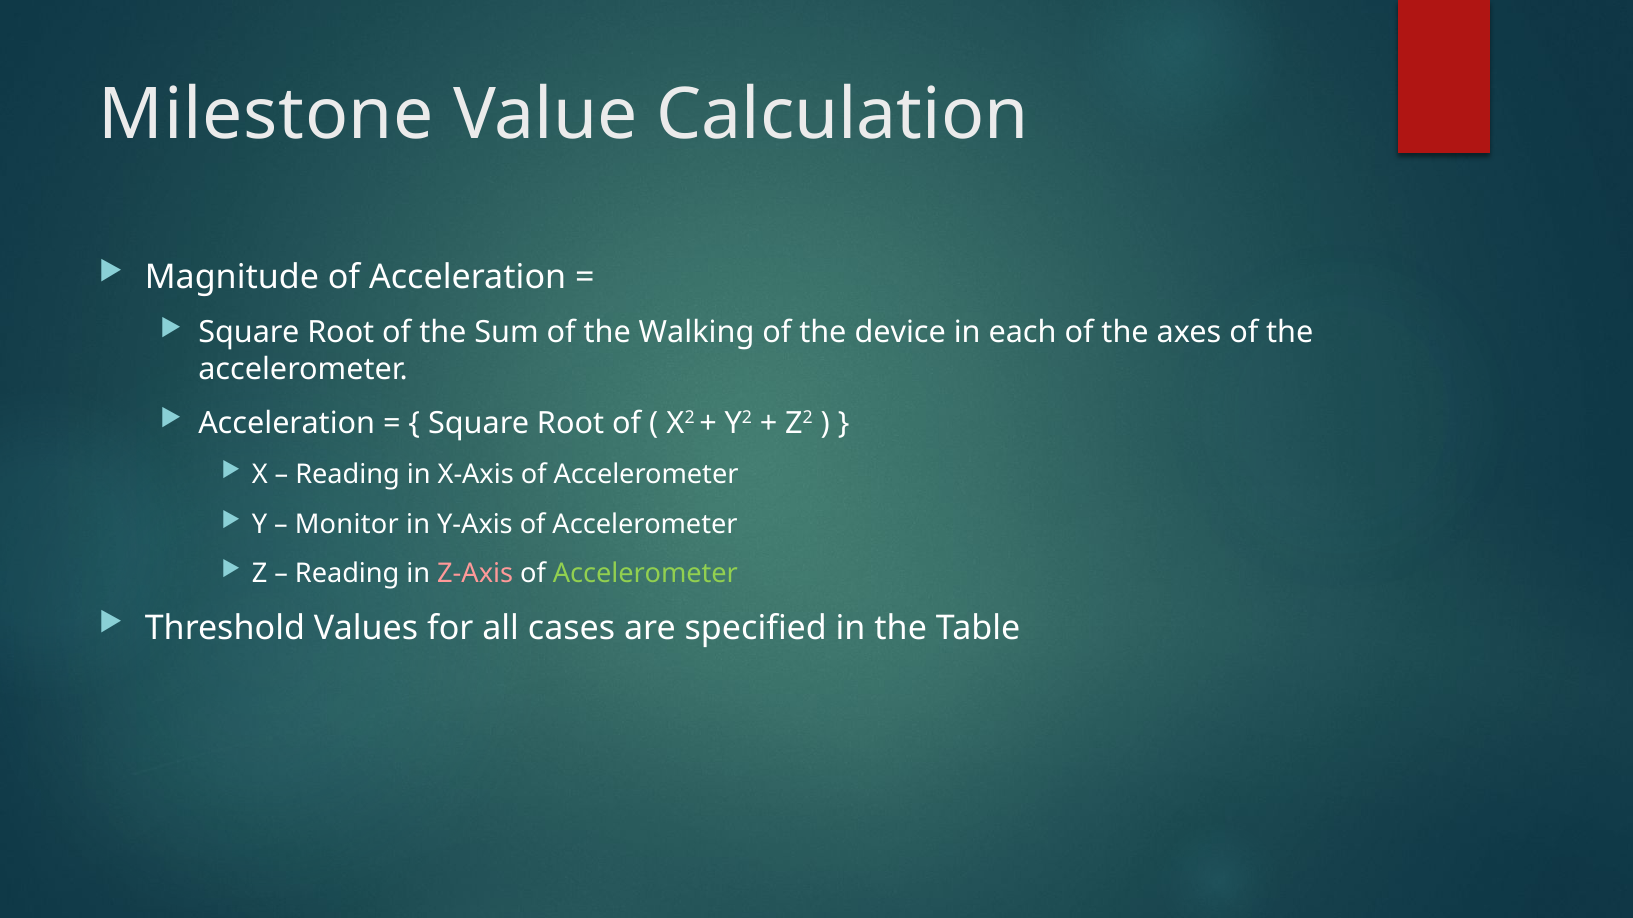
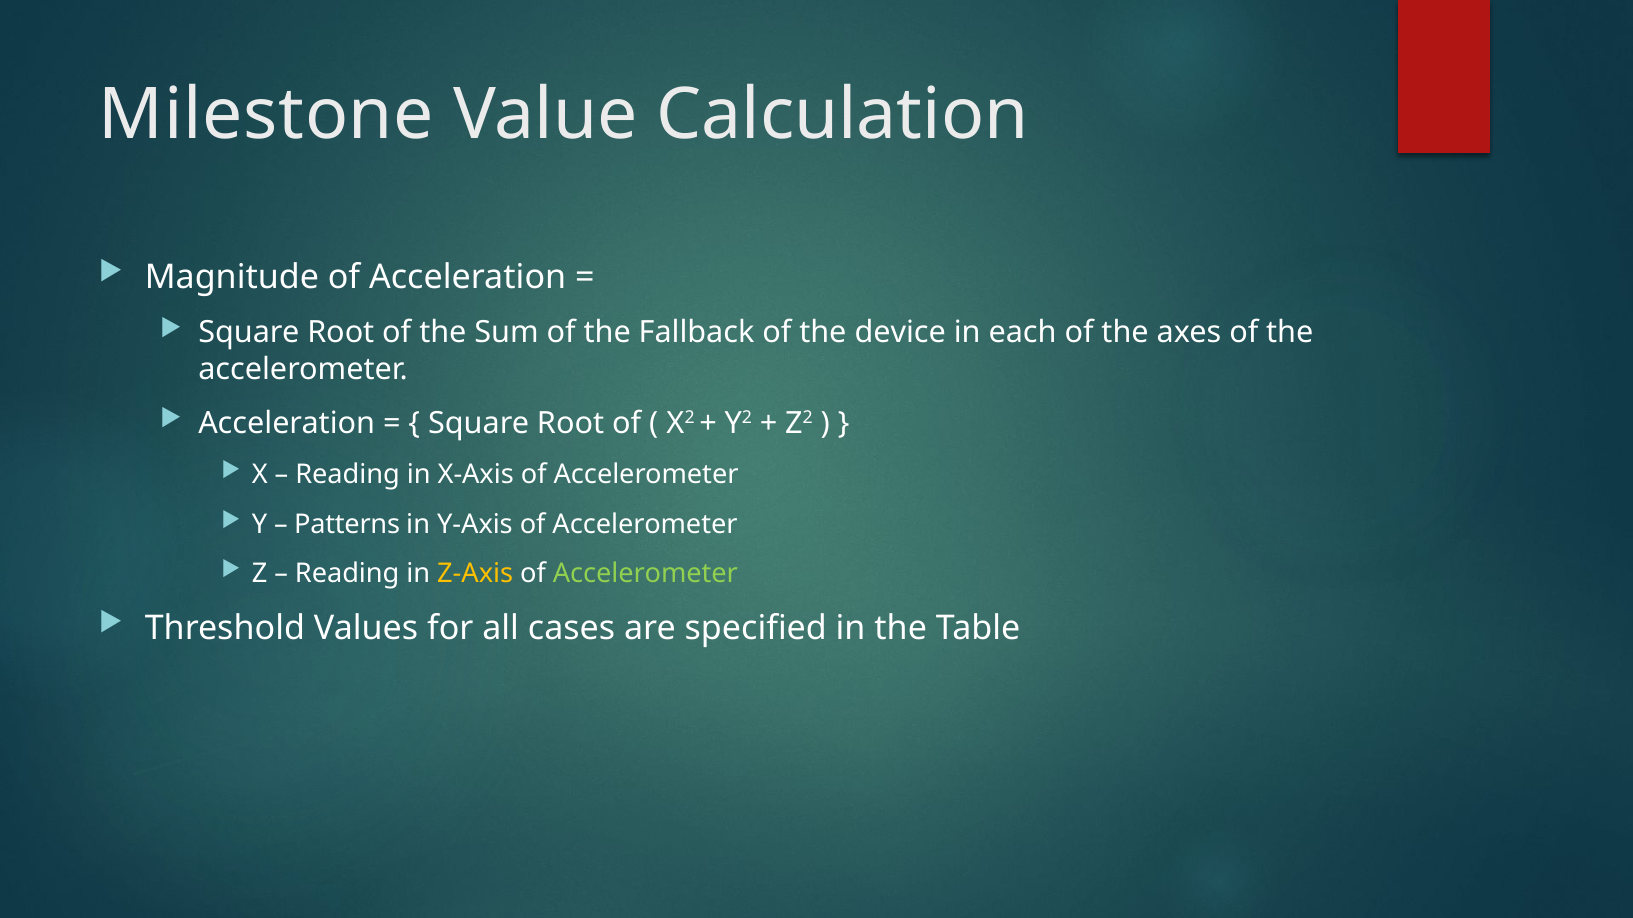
Walking: Walking -> Fallback (697, 333)
Monitor: Monitor -> Patterns (347, 524)
Z-Axis colour: pink -> yellow (475, 574)
